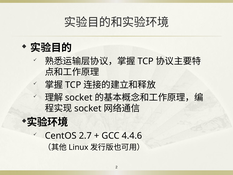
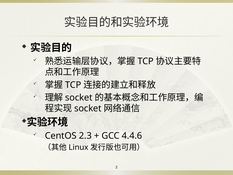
2.7: 2.7 -> 2.3 (85, 135)
